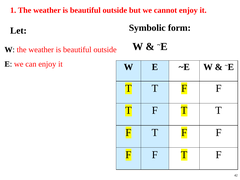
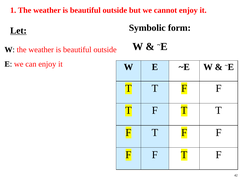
Let underline: none -> present (18, 31)
